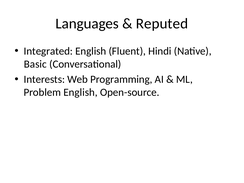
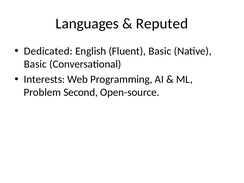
Integrated: Integrated -> Dedicated (48, 51)
Fluent Hindi: Hindi -> Basic (160, 51)
Problem English: English -> Second (81, 92)
